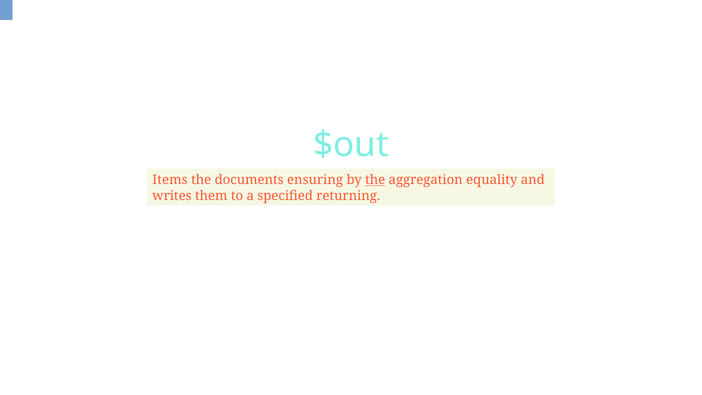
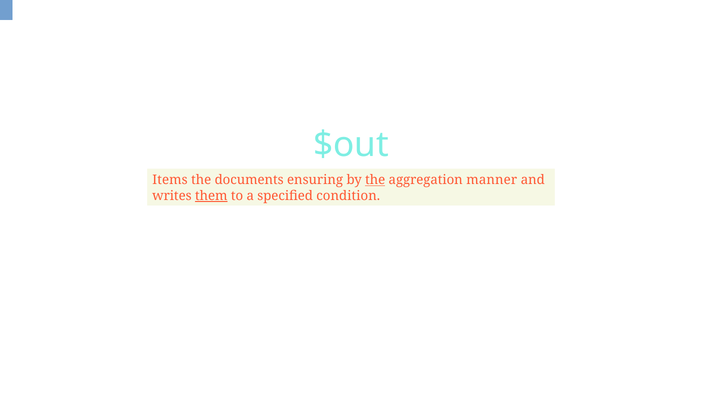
equality: equality -> manner (492, 180)
them underline: none -> present (211, 196)
returning: returning -> condition (348, 196)
